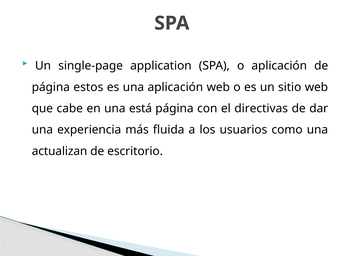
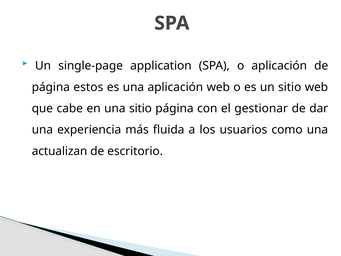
una está: está -> sitio (140, 108)
directivas: directivas -> gestionar (261, 108)
